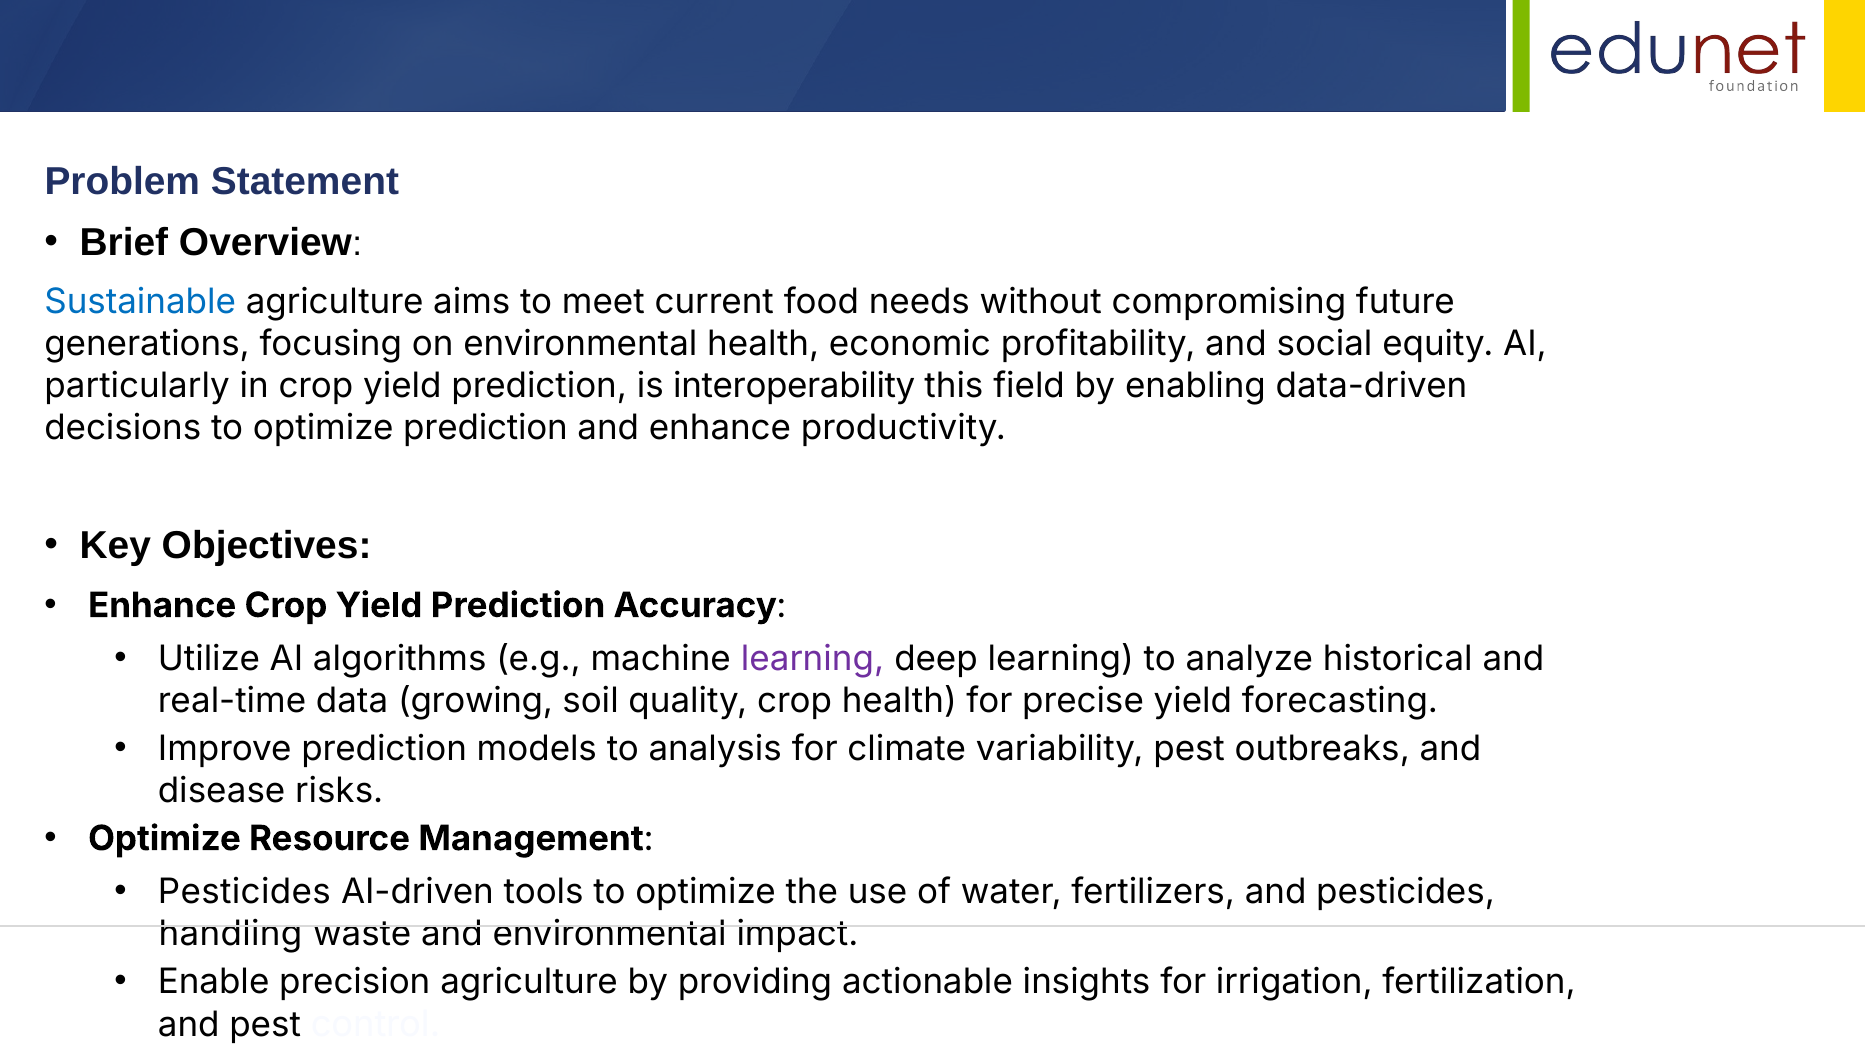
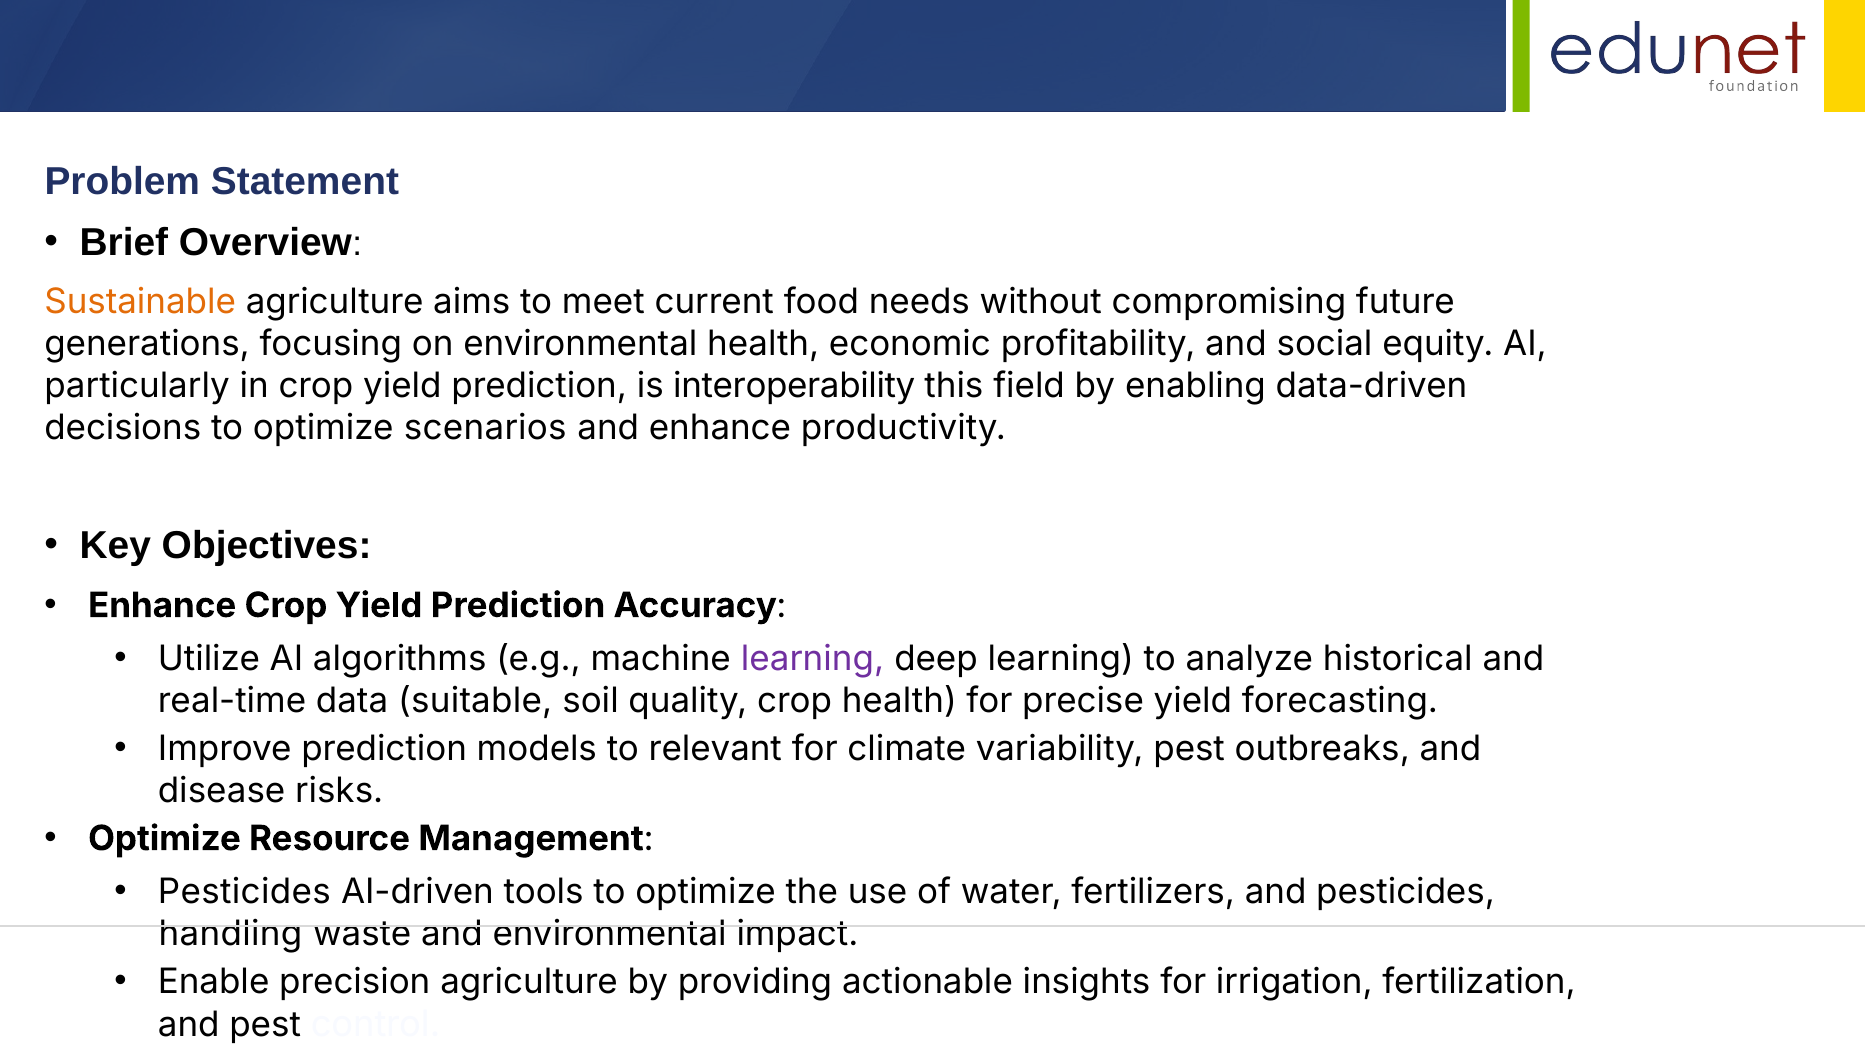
Sustainable colour: blue -> orange (140, 302)
optimize prediction: prediction -> scenarios (485, 428)
growing: growing -> suitable (475, 701)
analysis: analysis -> relevant (715, 749)
